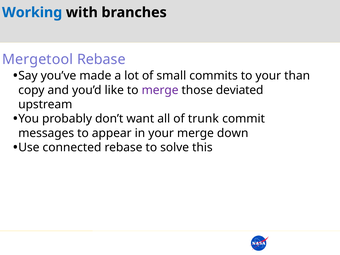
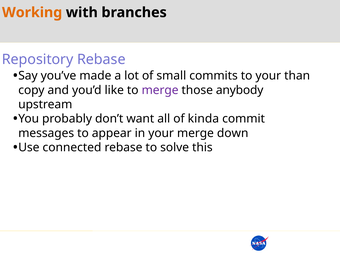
Working colour: blue -> orange (32, 12)
Mergetool: Mergetool -> Repository (38, 59)
deviated: deviated -> anybody (240, 90)
trunk: trunk -> kinda (203, 119)
